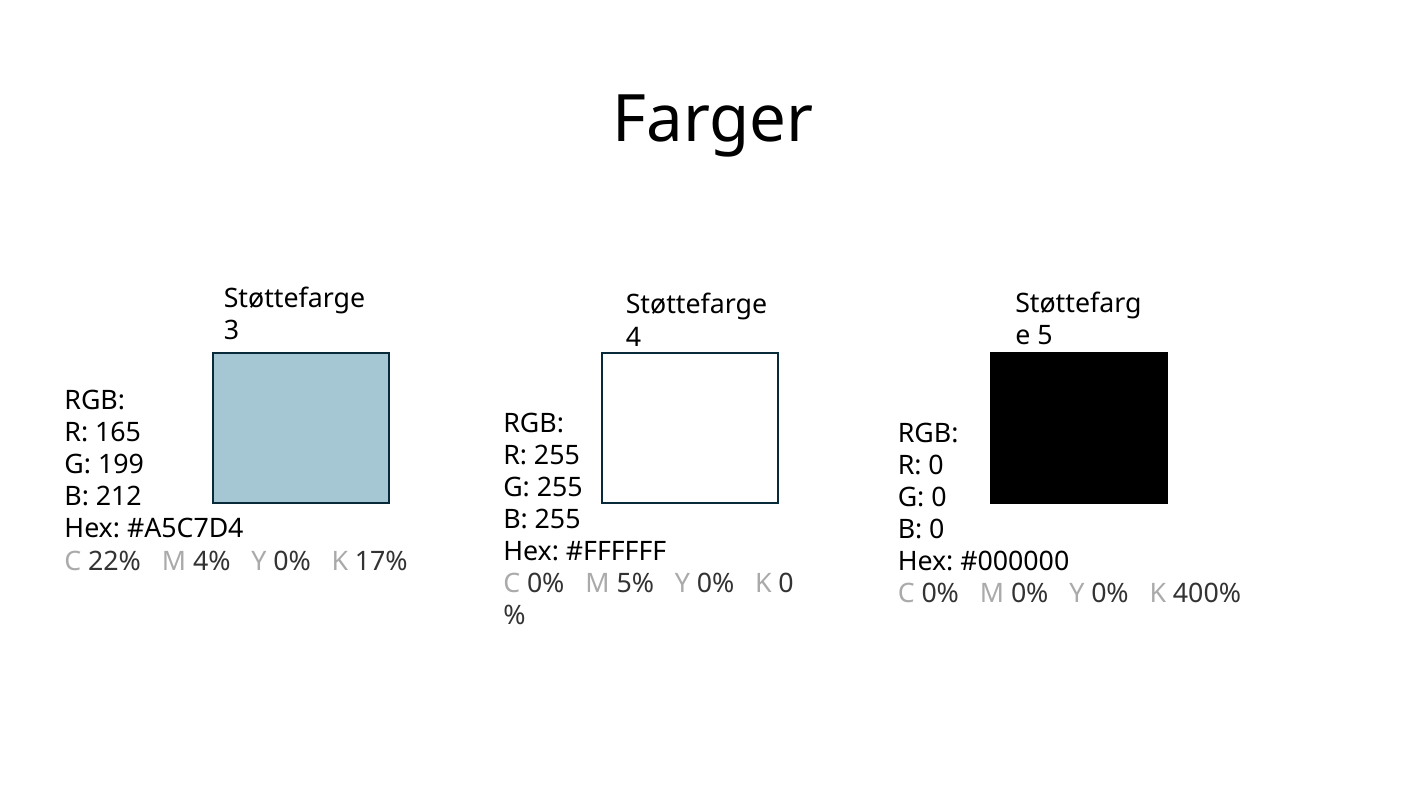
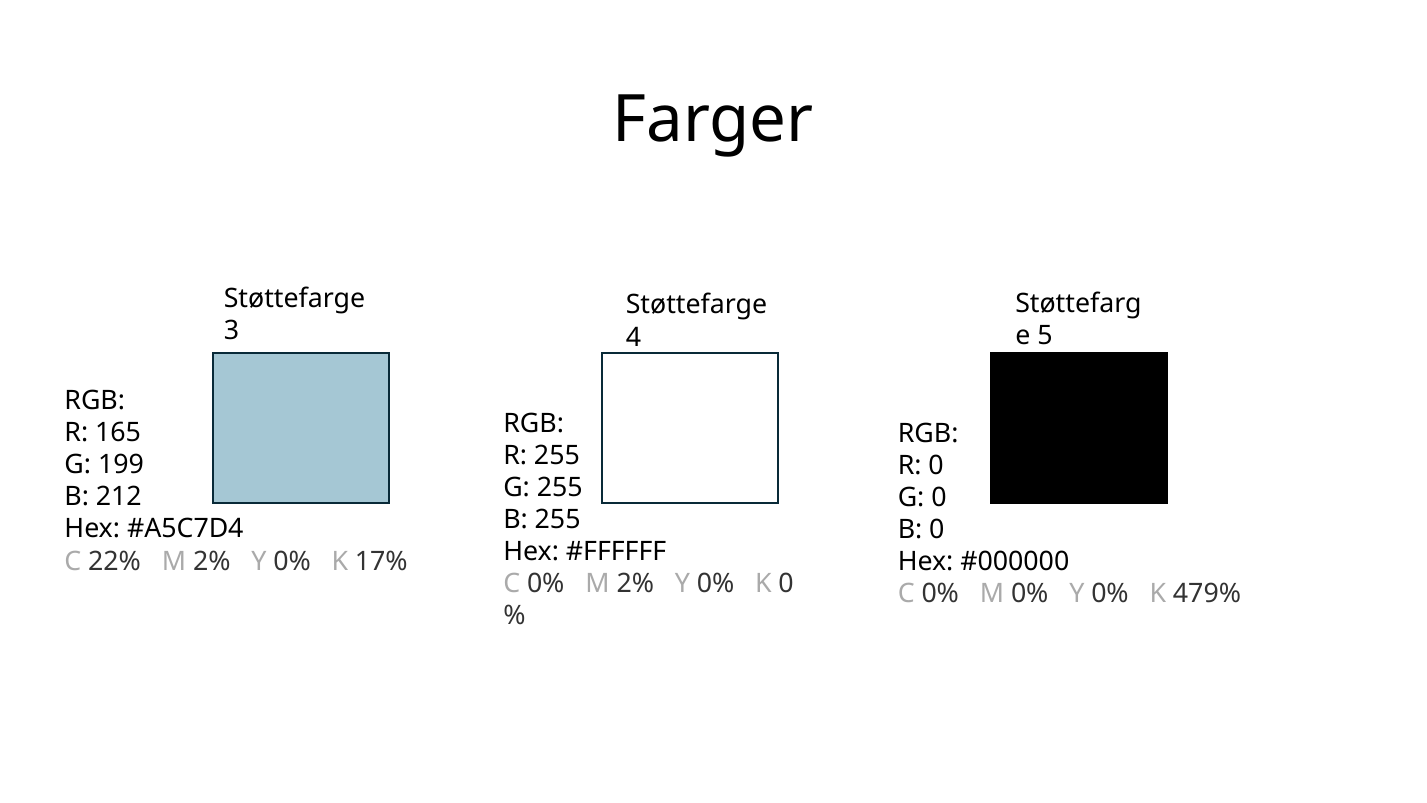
22% M 4%: 4% -> 2% (212, 561)
0% M 5%: 5% -> 2% (635, 584)
400%: 400% -> 479% (1207, 594)
